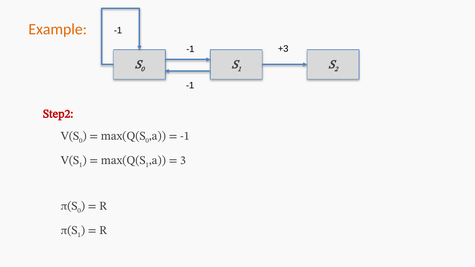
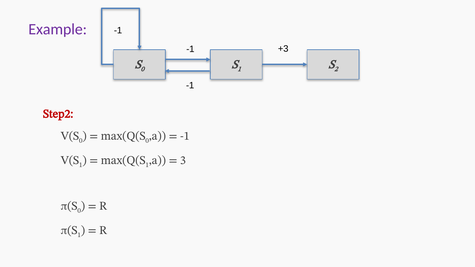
Example colour: orange -> purple (58, 29)
